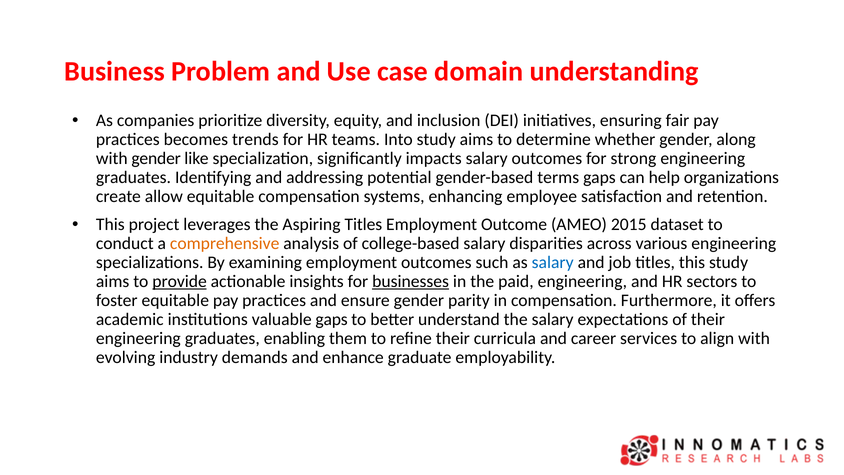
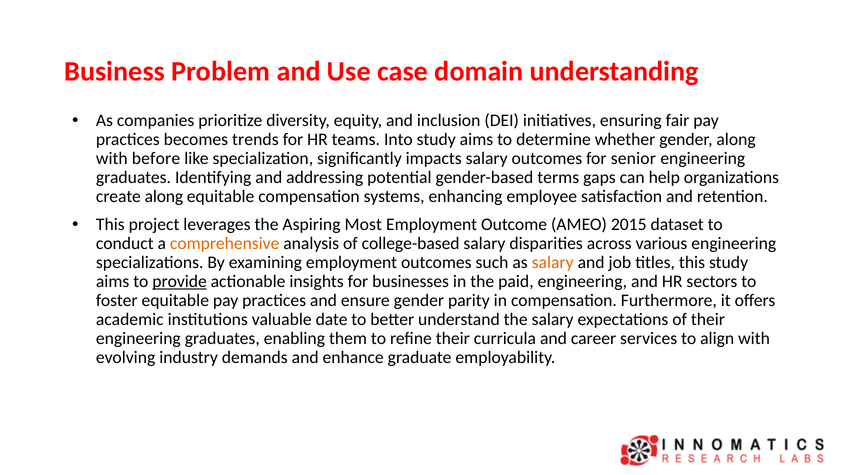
with gender: gender -> before (156, 158)
strong: strong -> senior (633, 158)
create allow: allow -> along (164, 197)
Aspiring Titles: Titles -> Most (363, 224)
salary colour: blue -> orange (553, 262)
businesses underline: present -> none (411, 281)
valuable gaps: gaps -> date (332, 319)
